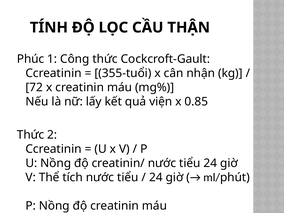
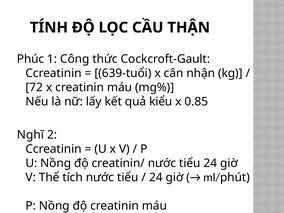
355-tuổi: 355-tuổi -> 639-tuổi (123, 73)
viện: viện -> kiểu (161, 102)
Thức: Thức -> Nghĩ (30, 135)
